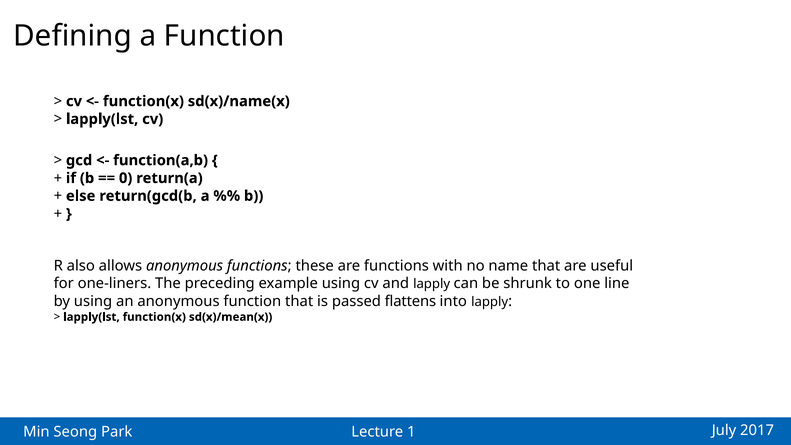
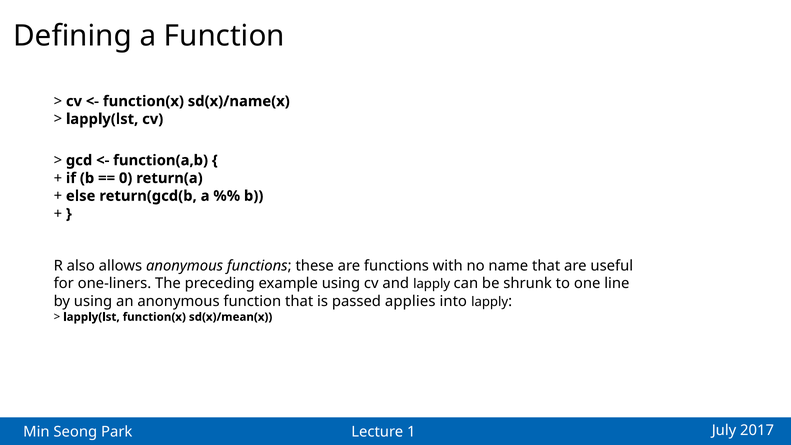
flattens: flattens -> applies (410, 301)
